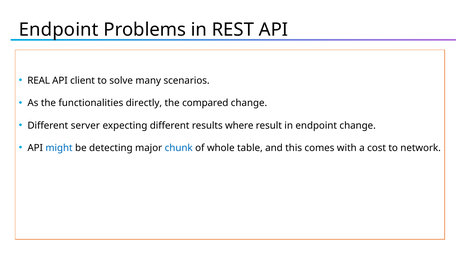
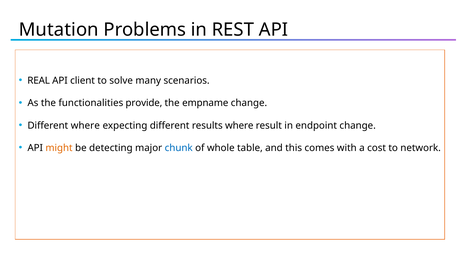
Endpoint: Endpoint -> Mutation (59, 30)
directly: directly -> provide (144, 103)
compared: compared -> empname (205, 103)
Different server: server -> where (85, 125)
might colour: blue -> orange (59, 148)
